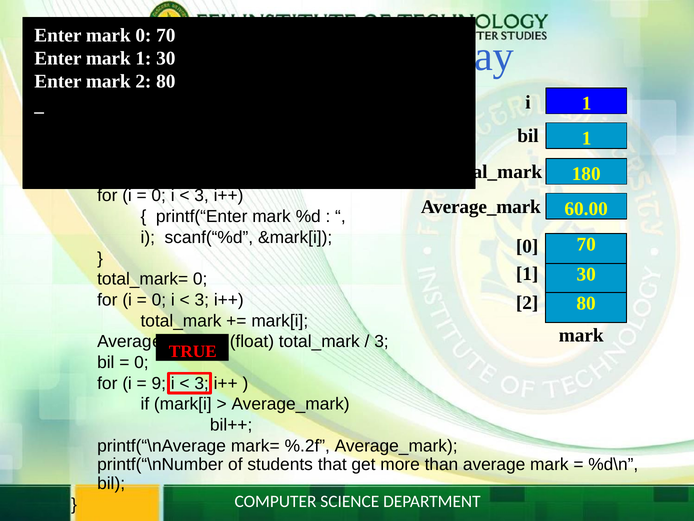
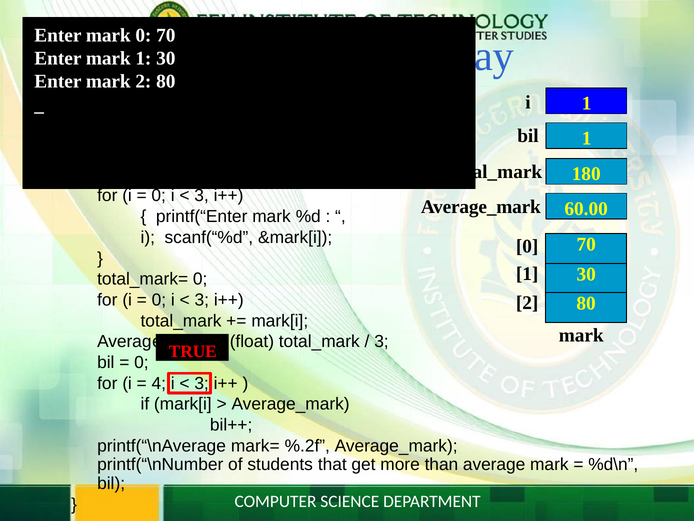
9: 9 -> 4 (159, 383)
